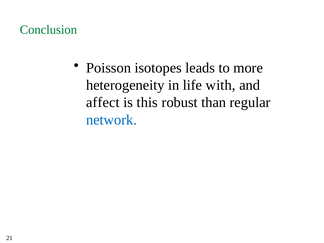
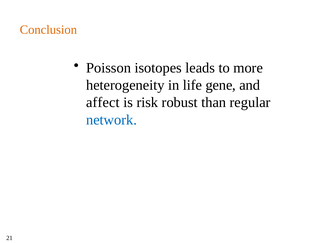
Conclusion colour: green -> orange (48, 30)
with: with -> gene (221, 85)
this: this -> risk (147, 102)
